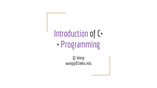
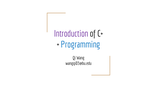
Programming colour: purple -> blue (80, 45)
